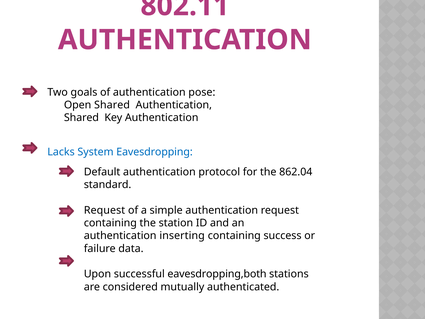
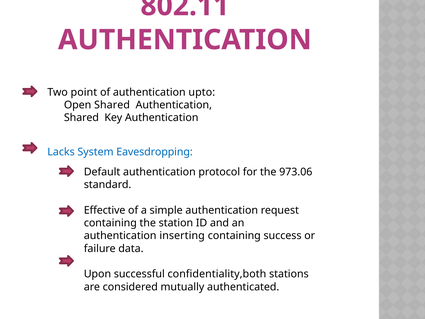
goals: goals -> point (84, 92)
pose: pose -> upto (202, 92)
862.04: 862.04 -> 973.06 (296, 172)
Request: Request -> Effective (105, 210)
eavesdropping,both: eavesdropping,both -> confidentiality,both (217, 274)
